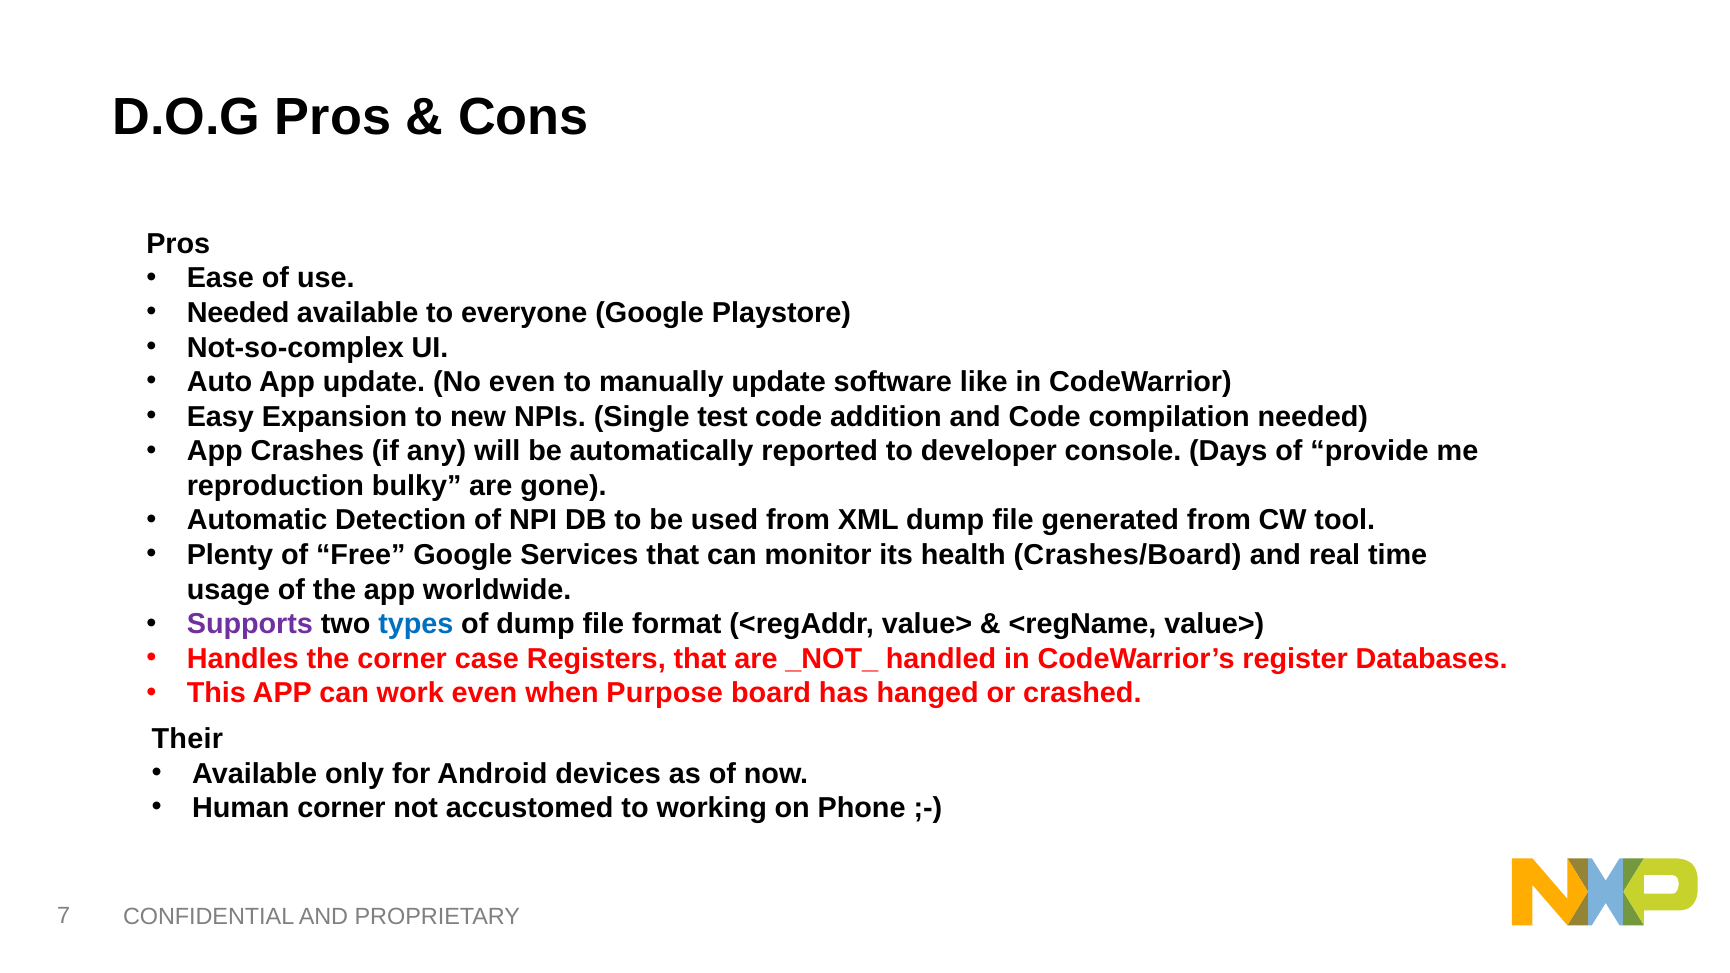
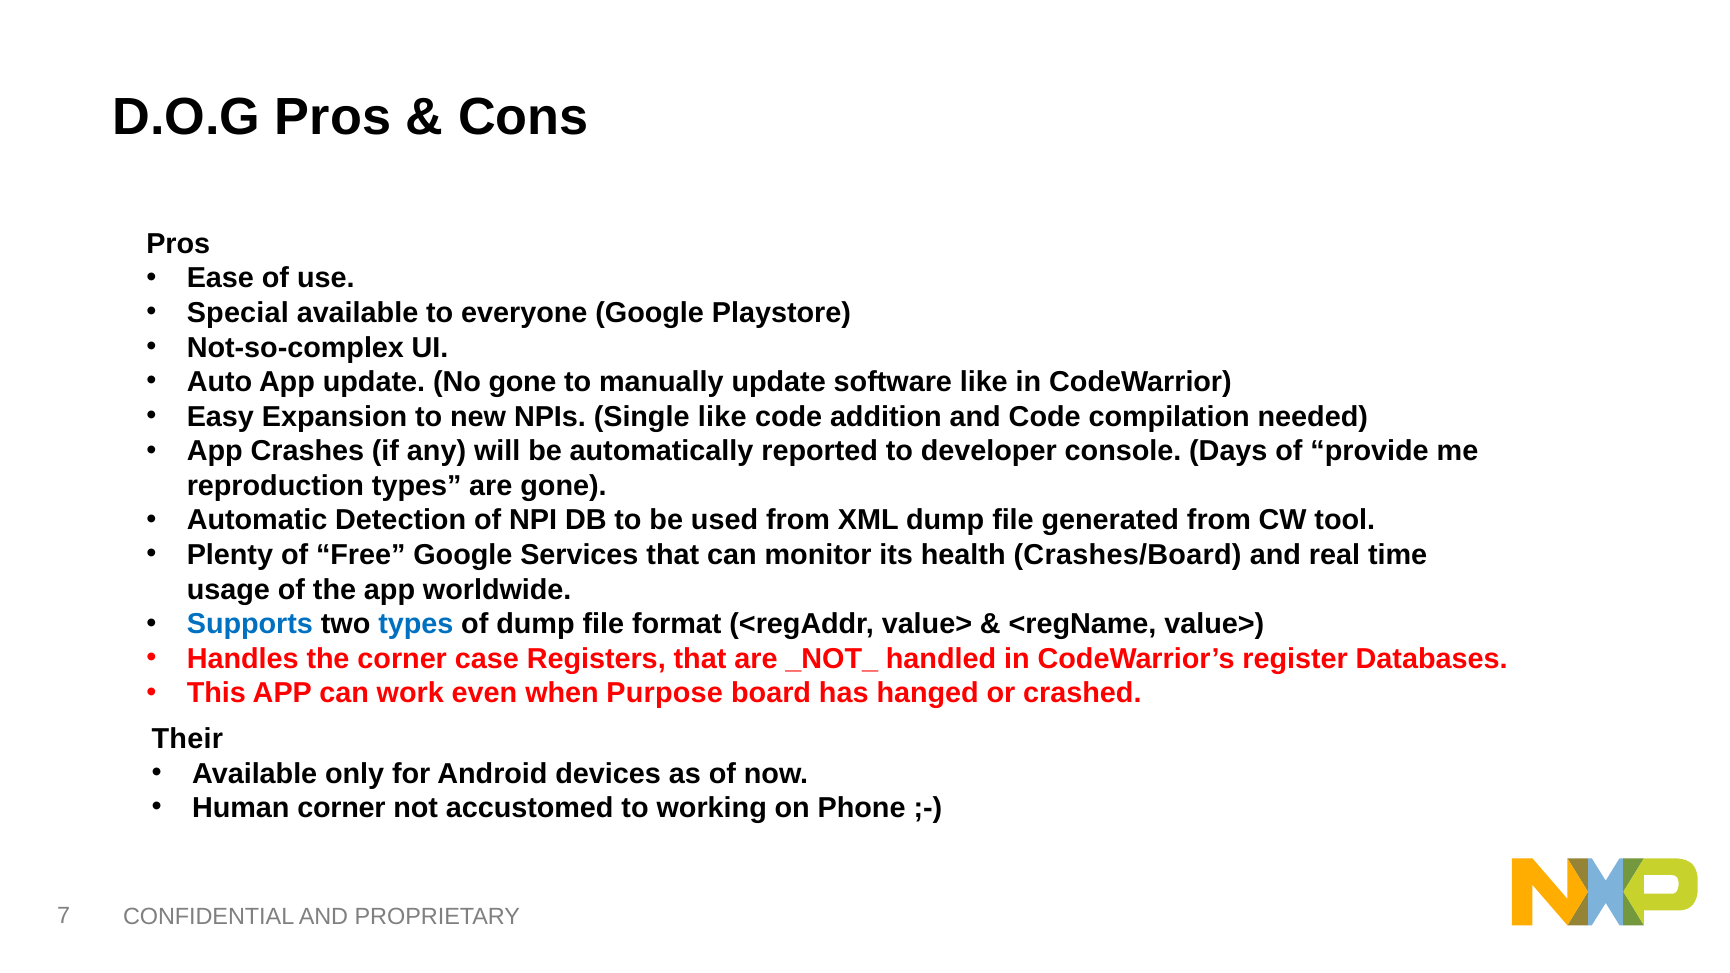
Needed: Needed -> Special (238, 313)
No even: even -> gone (523, 382)
Single test: test -> like (722, 417)
reproduction bulky: bulky -> types (417, 486)
Supports colour: purple -> blue (250, 624)
